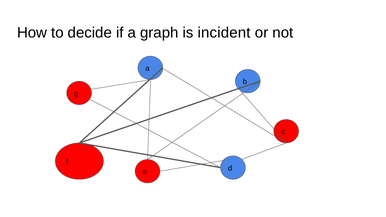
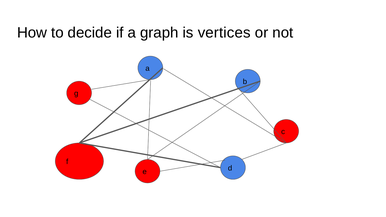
incident: incident -> vertices (224, 33)
